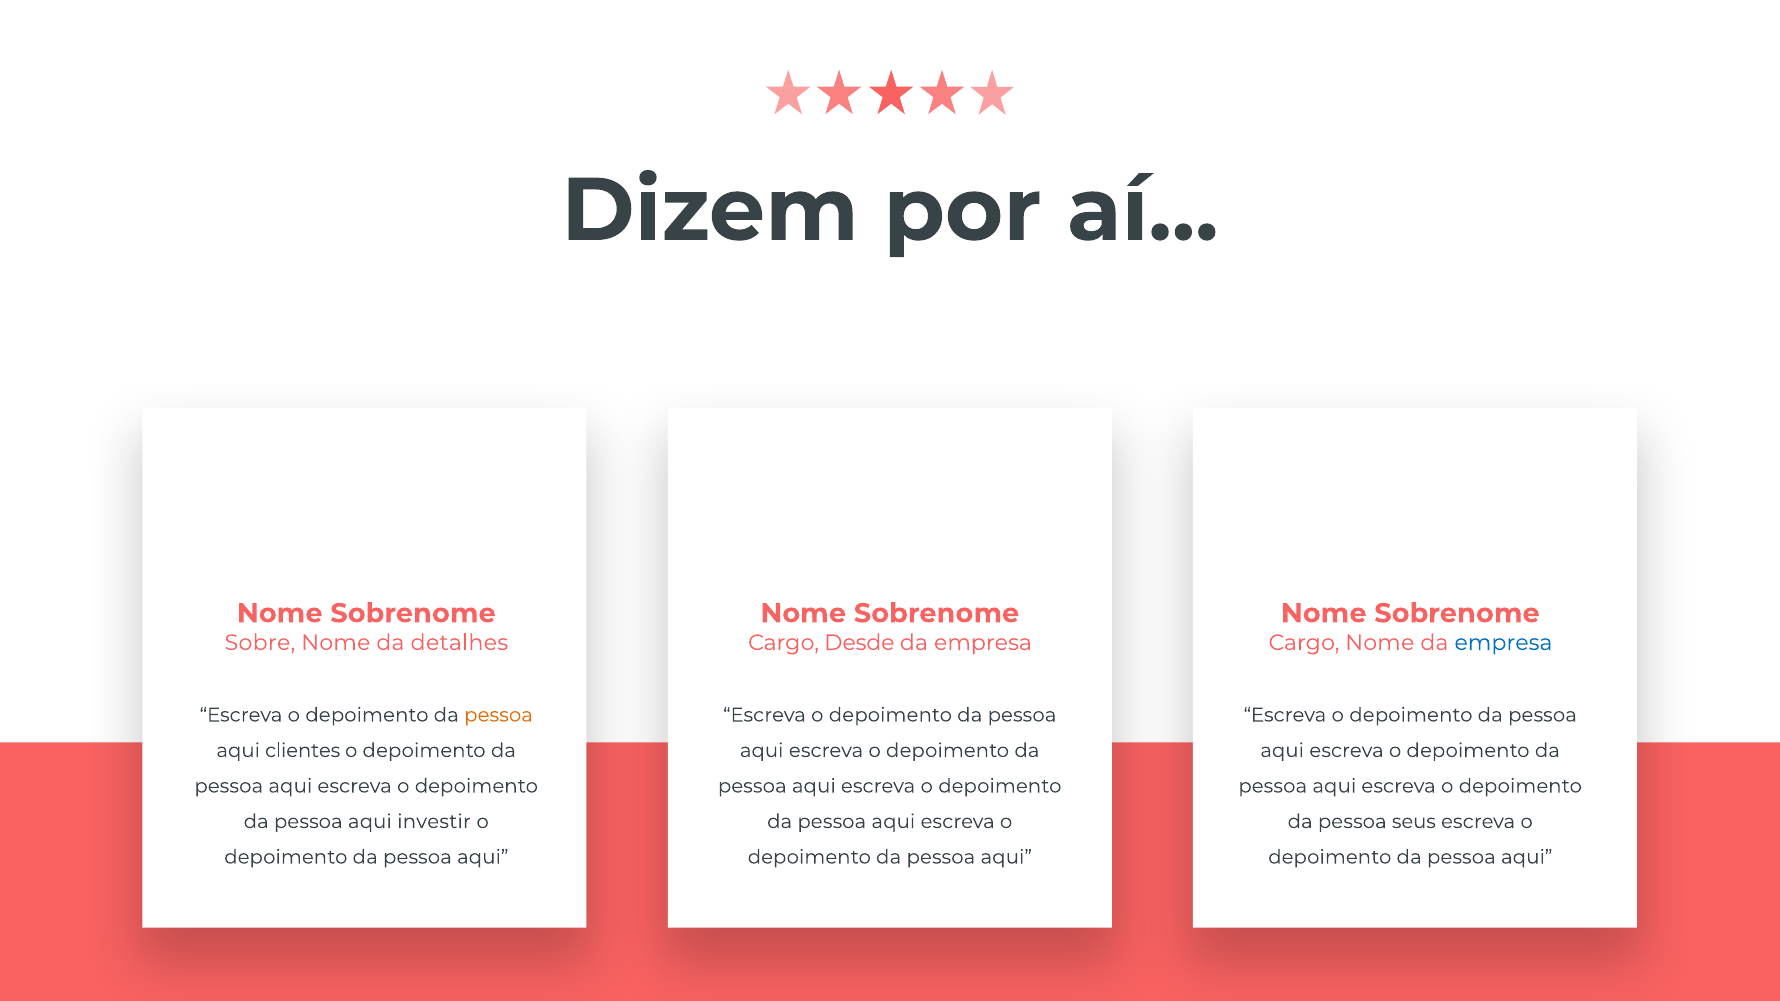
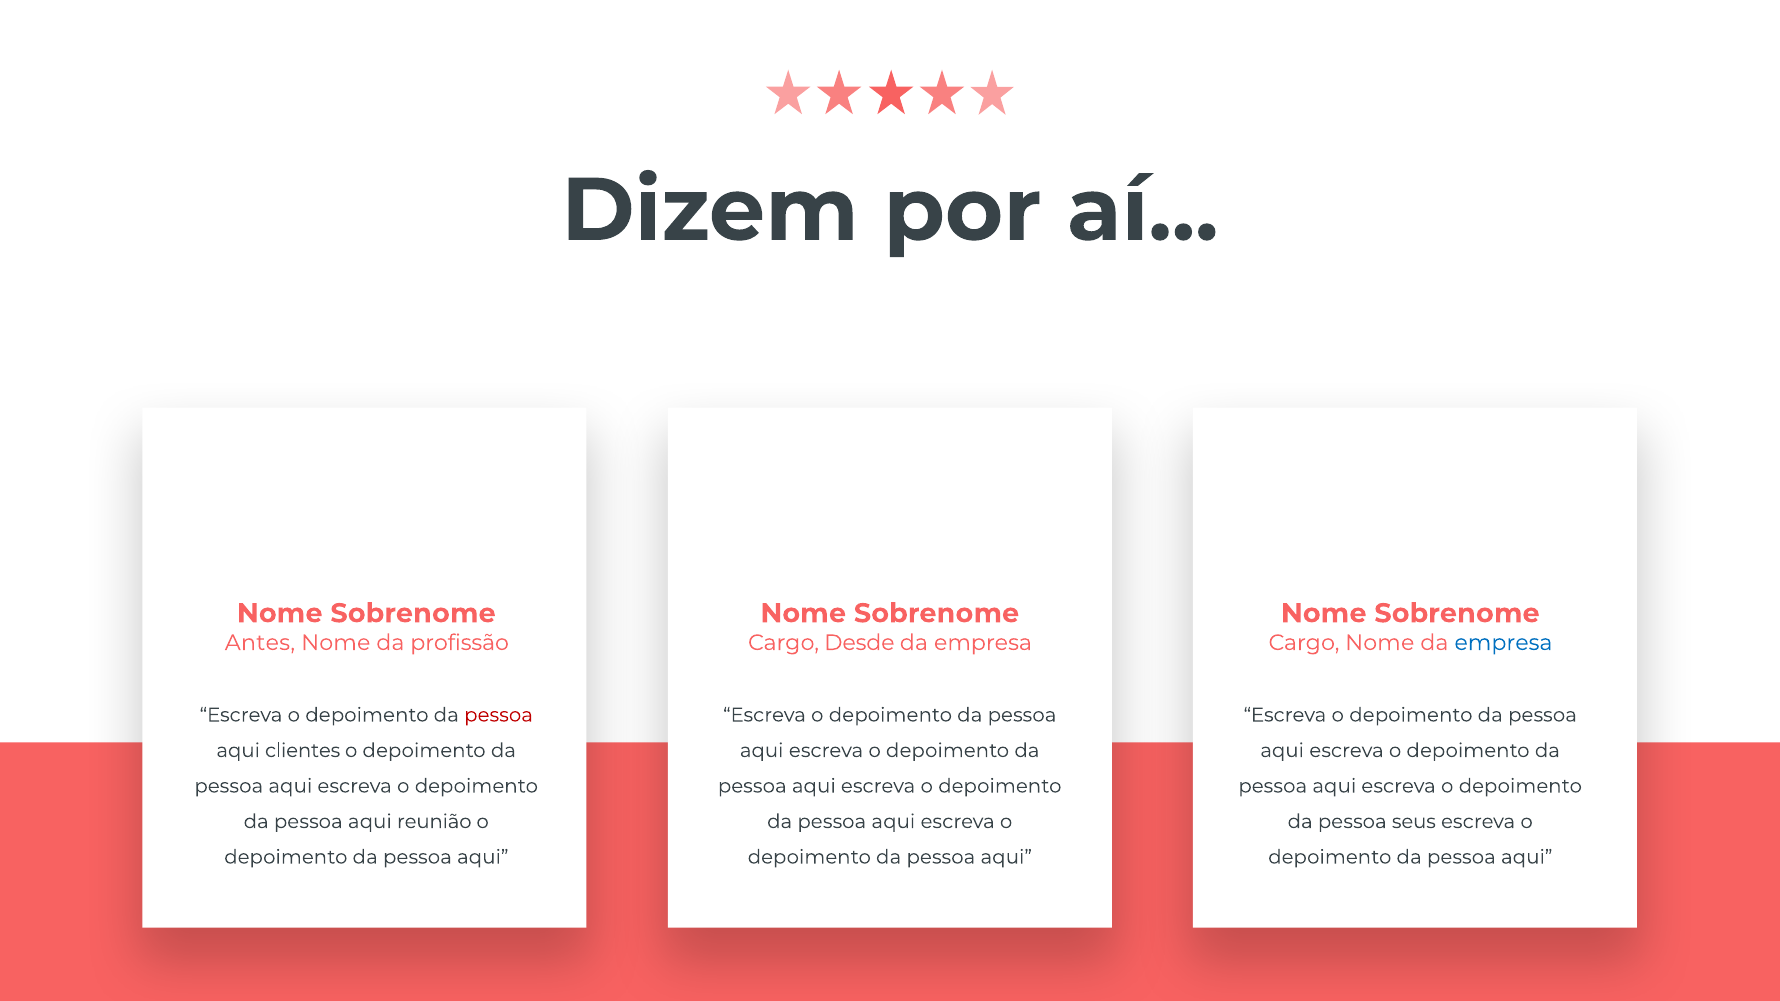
Sobre: Sobre -> Antes (260, 643)
detalhes: detalhes -> profissão (460, 643)
pessoa colour: orange -> red (499, 715)
investir: investir -> reunião (434, 822)
